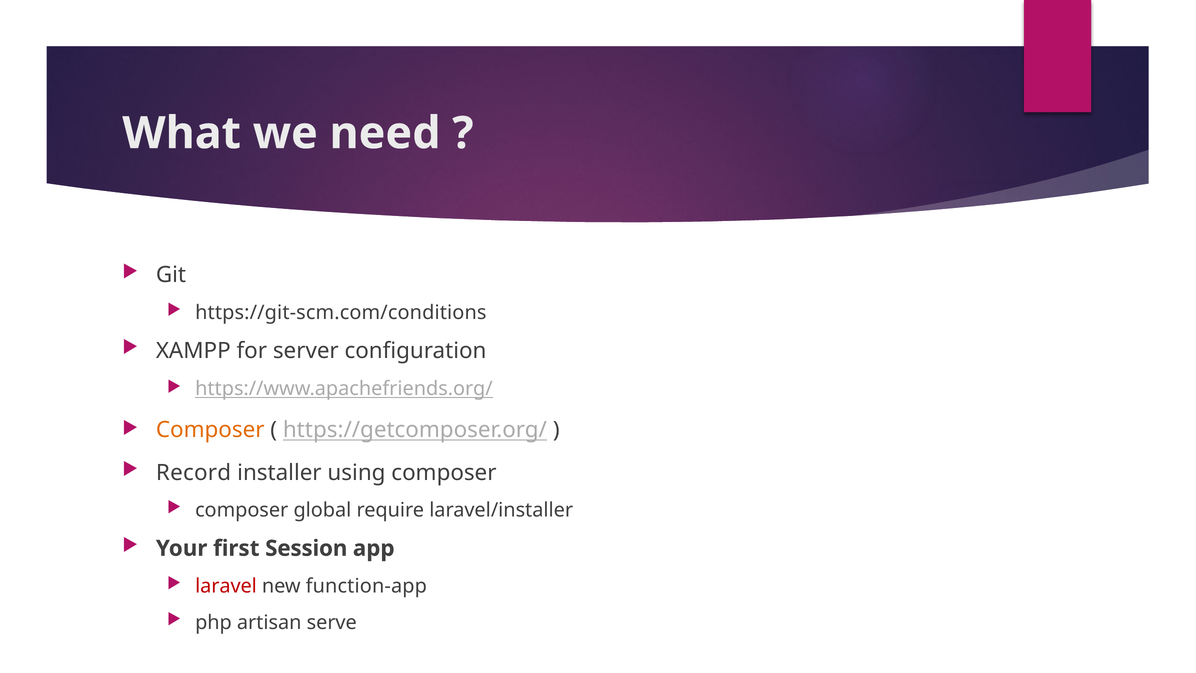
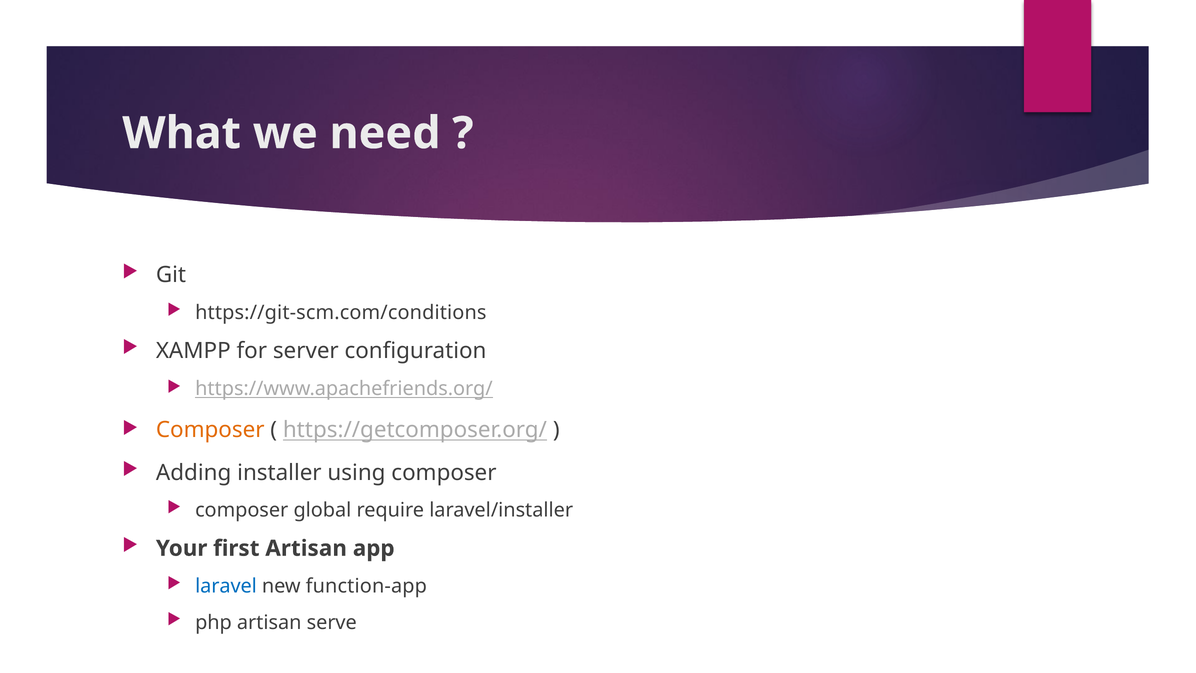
Record: Record -> Adding (194, 472)
first Session: Session -> Artisan (306, 548)
laravel colour: red -> blue (226, 586)
